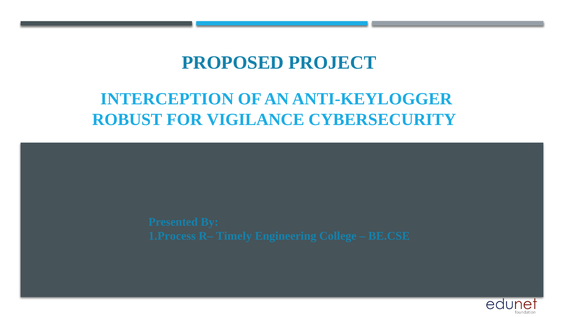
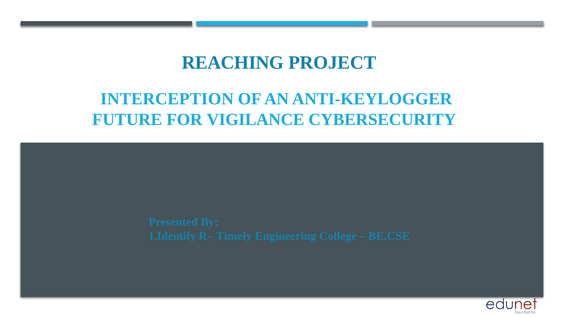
PROPOSED: PROPOSED -> REACHING (233, 63)
ROBUST: ROBUST -> FUTURE (127, 120)
1.Process: 1.Process -> 1.Identify (172, 236)
